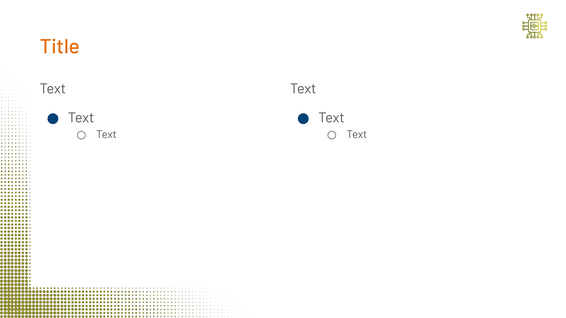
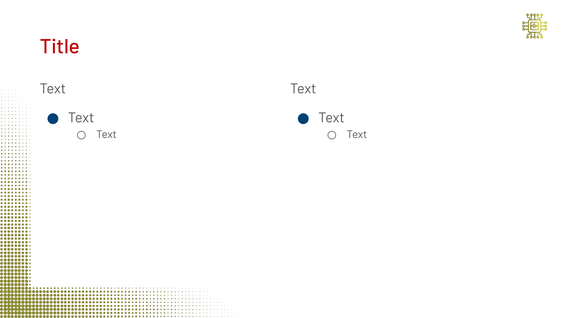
Title colour: orange -> red (60, 47)
